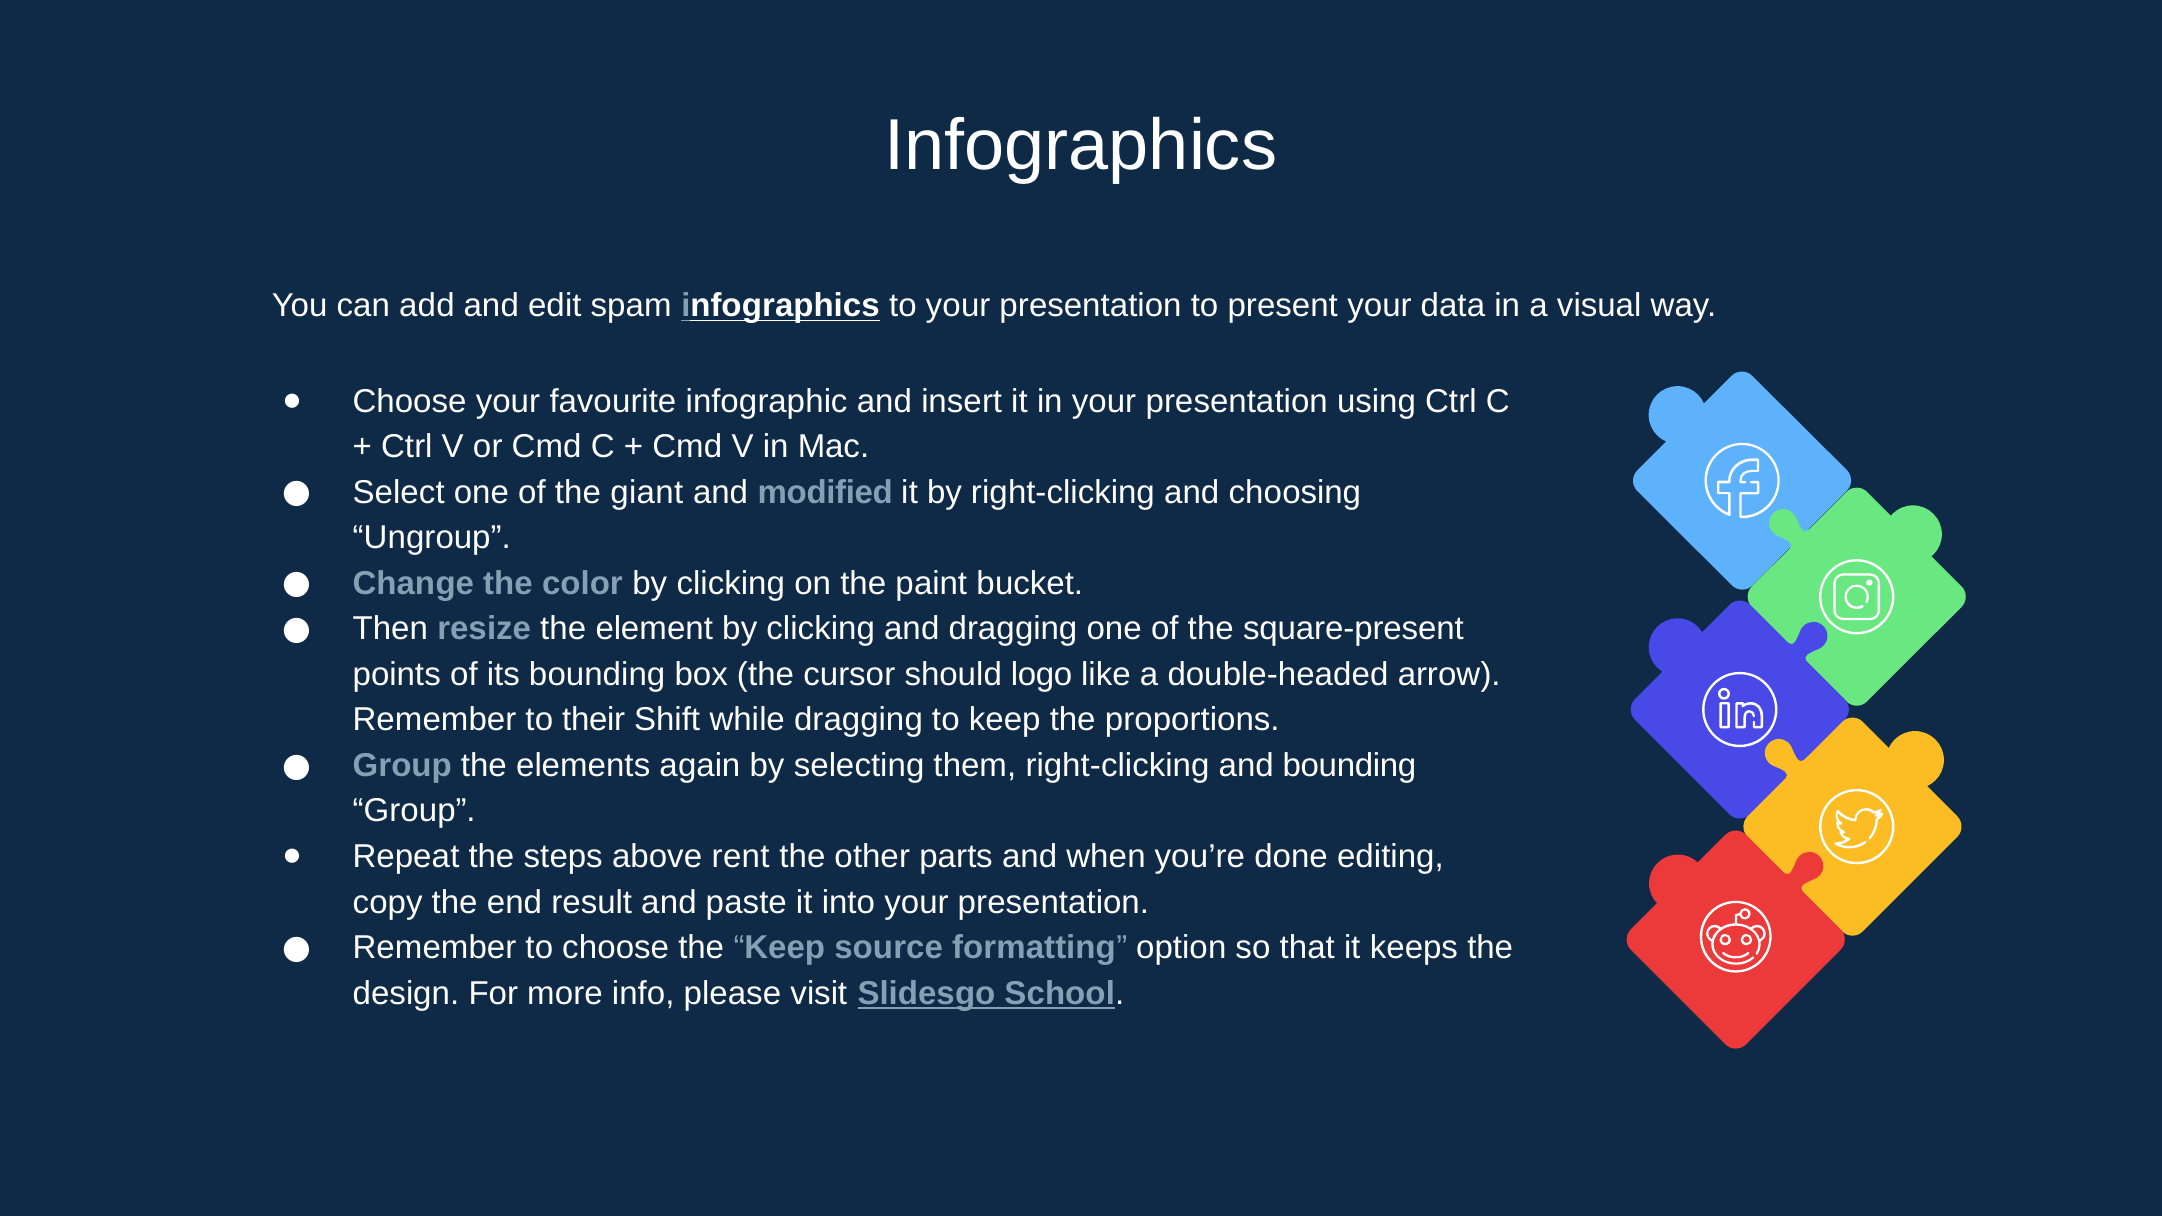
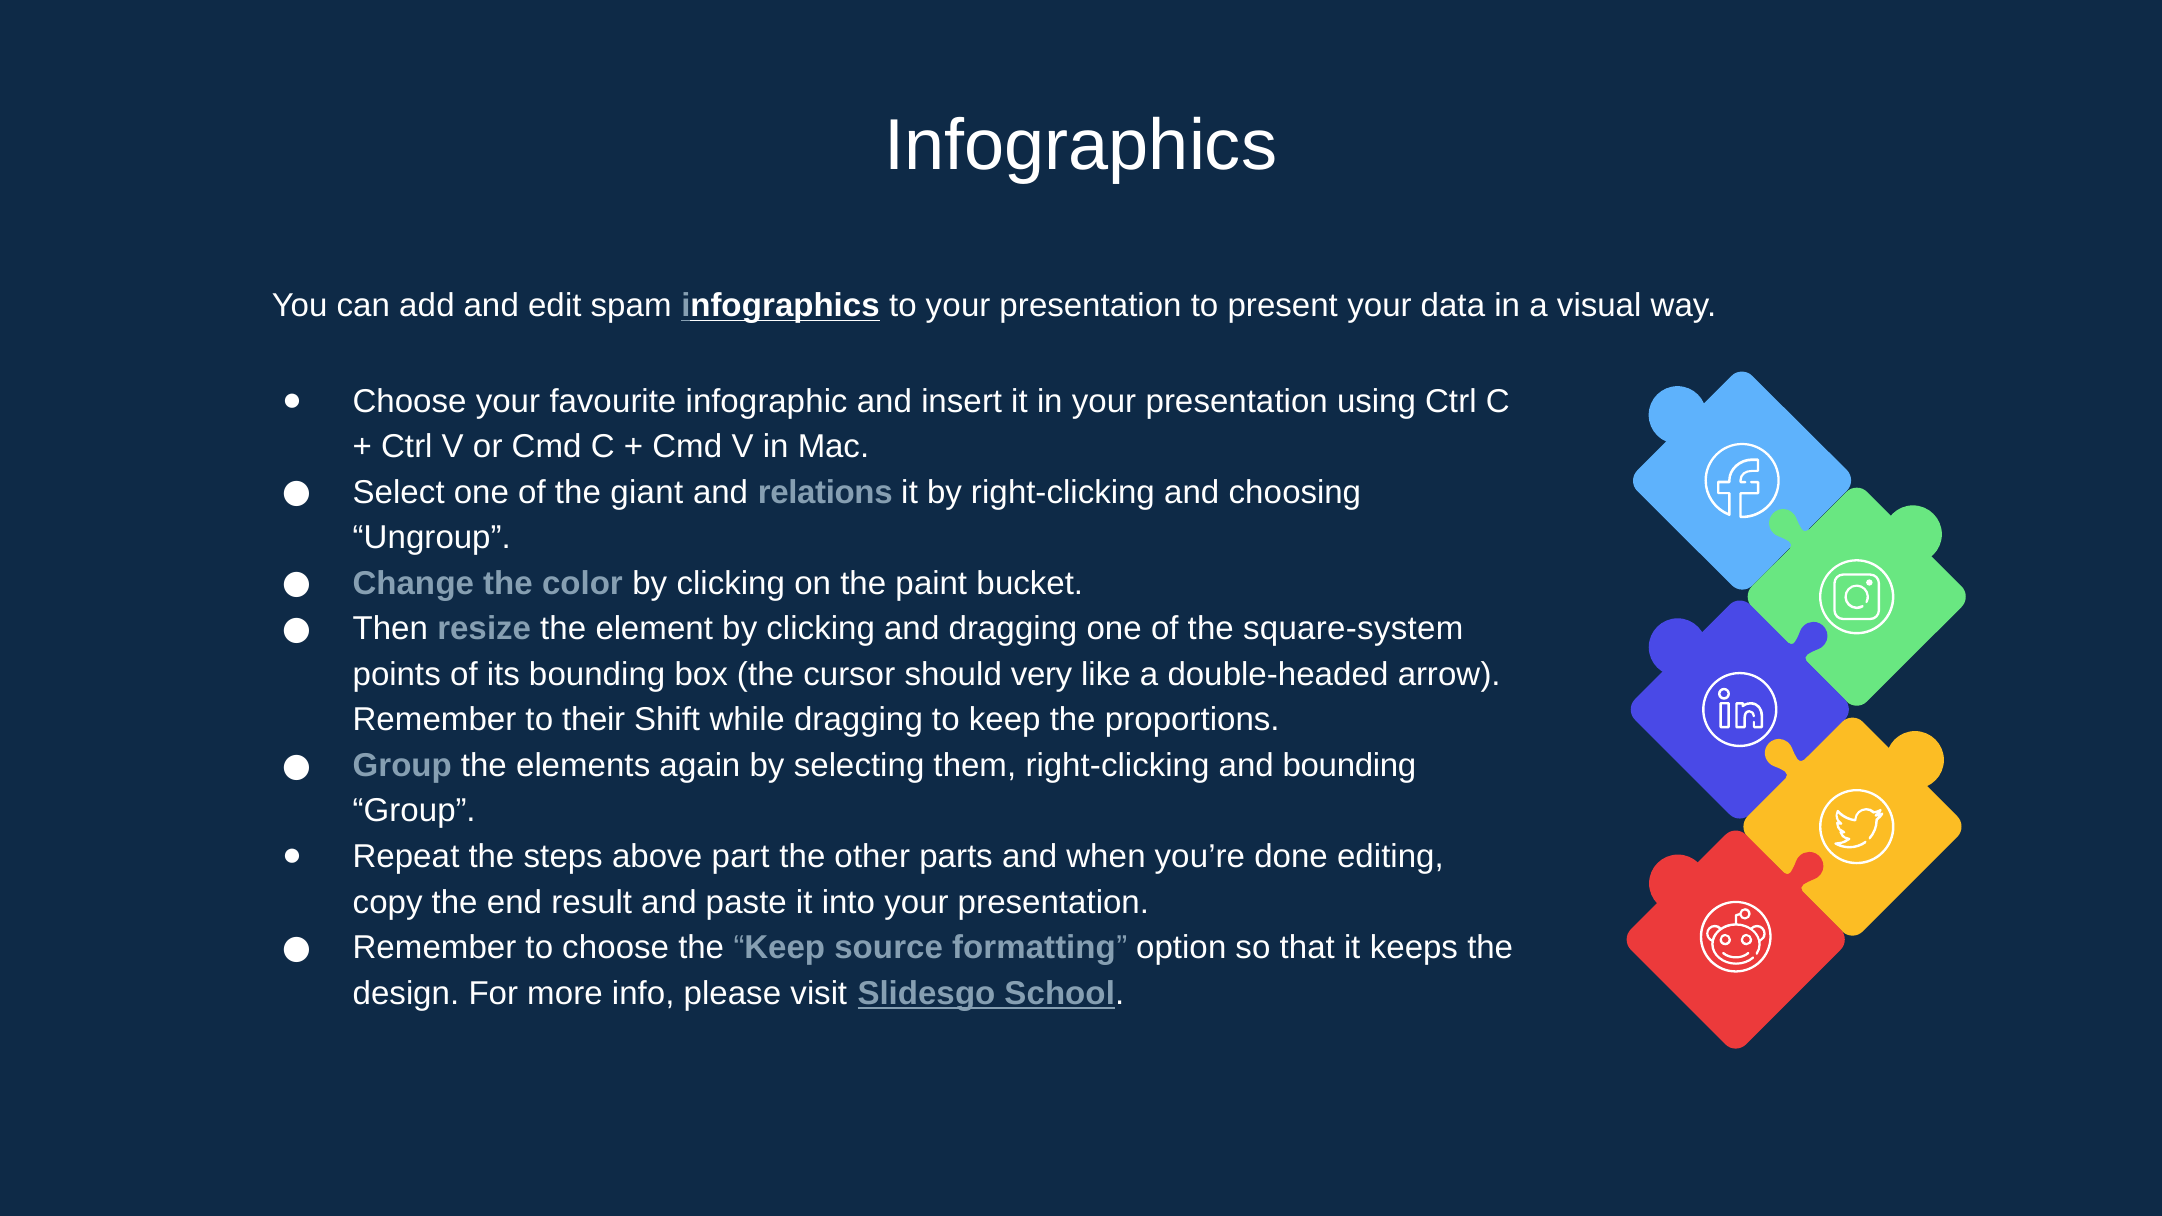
modified: modified -> relations (825, 492)
square-present: square-present -> square-system (1353, 629)
logo: logo -> very (1042, 675)
rent: rent -> part (741, 857)
